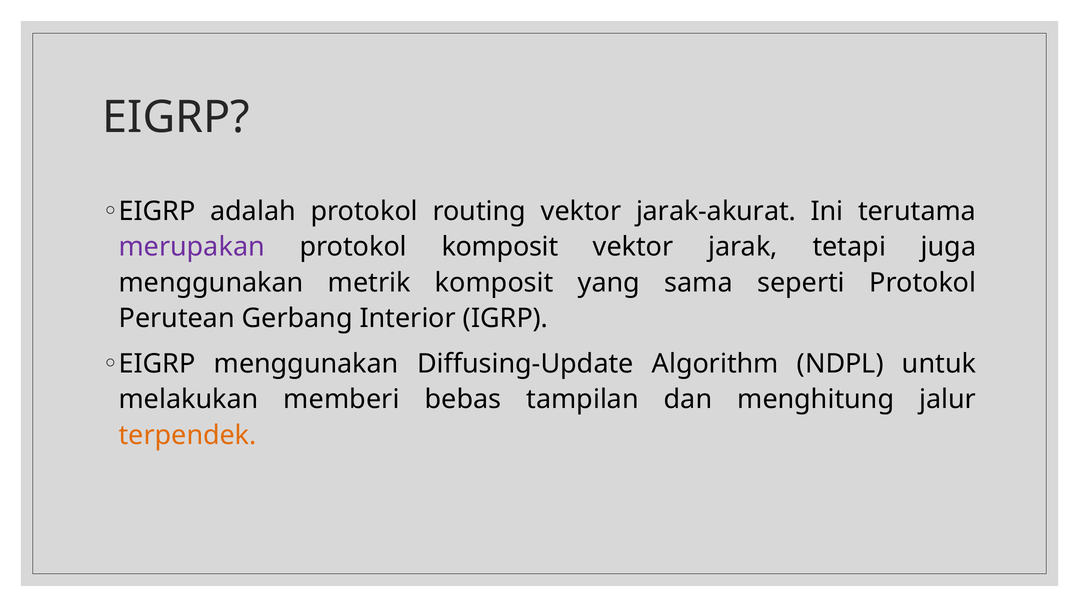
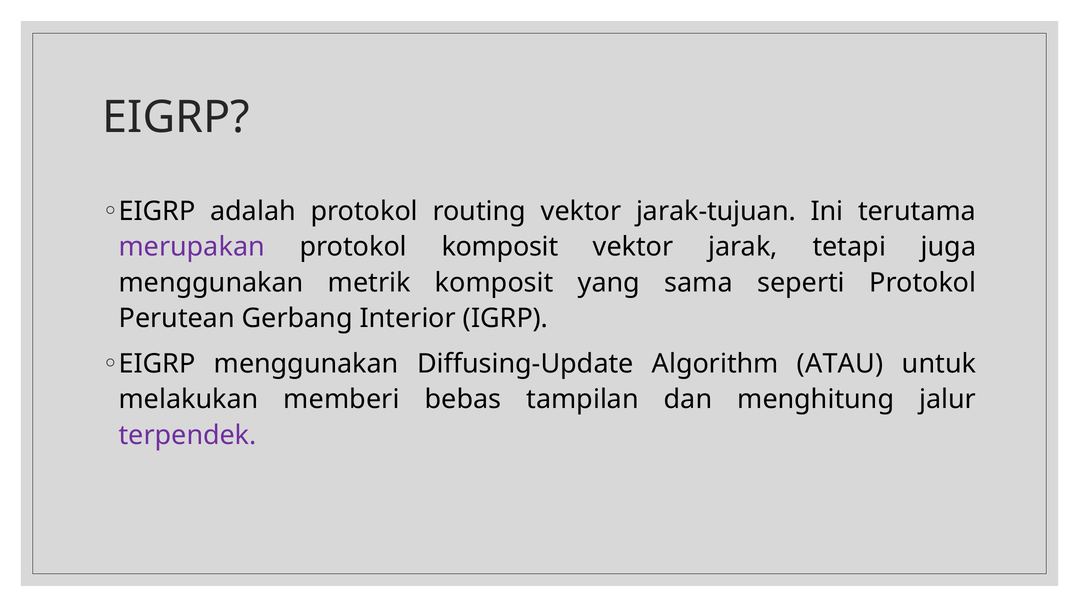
jarak-akurat: jarak-akurat -> jarak-tujuan (716, 211)
NDPL: NDPL -> ATAU (840, 364)
terpendek colour: orange -> purple (188, 435)
